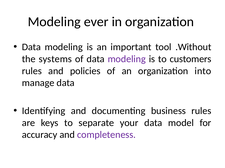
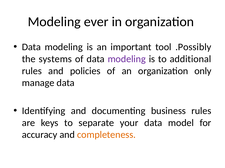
.Without: .Without -> .Possibly (193, 47)
customers: customers -> additional (191, 59)
into: into -> only (203, 71)
completeness colour: purple -> orange (106, 135)
